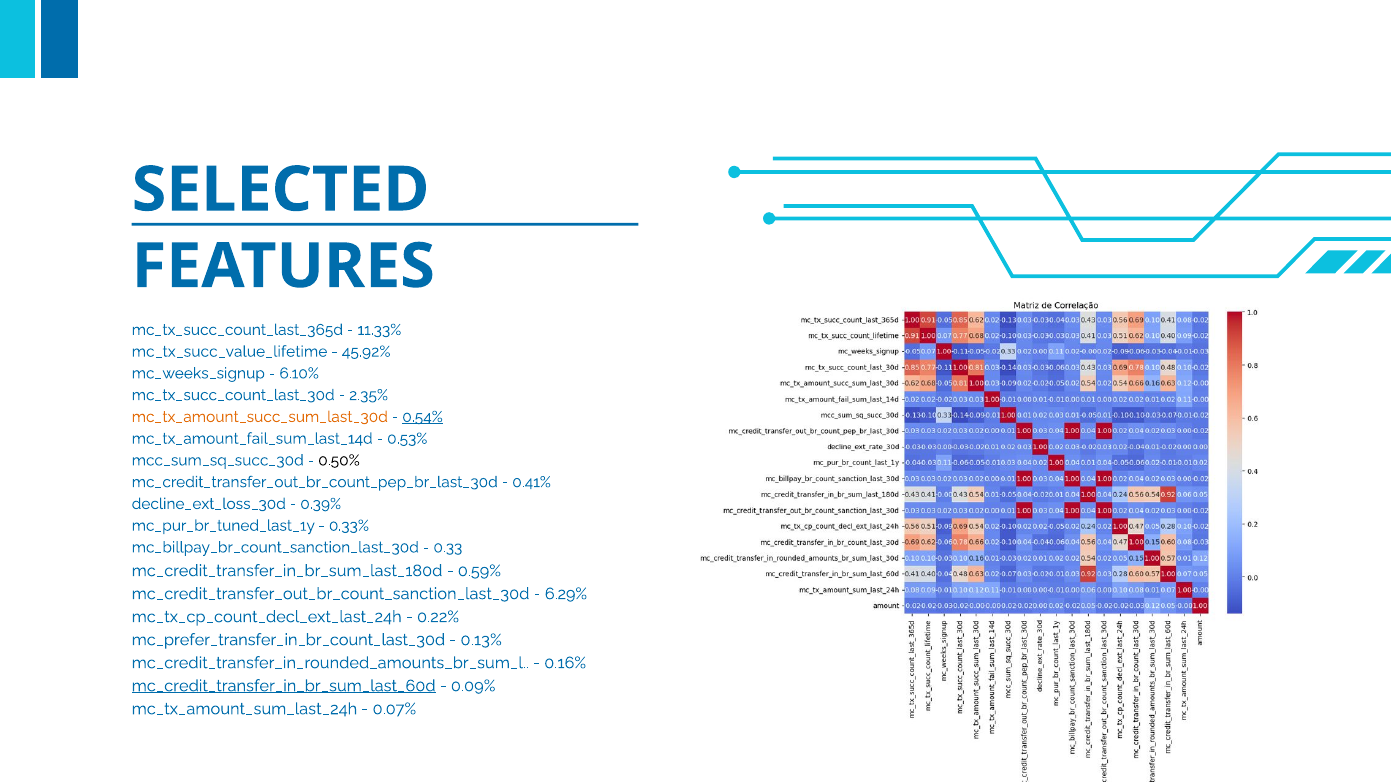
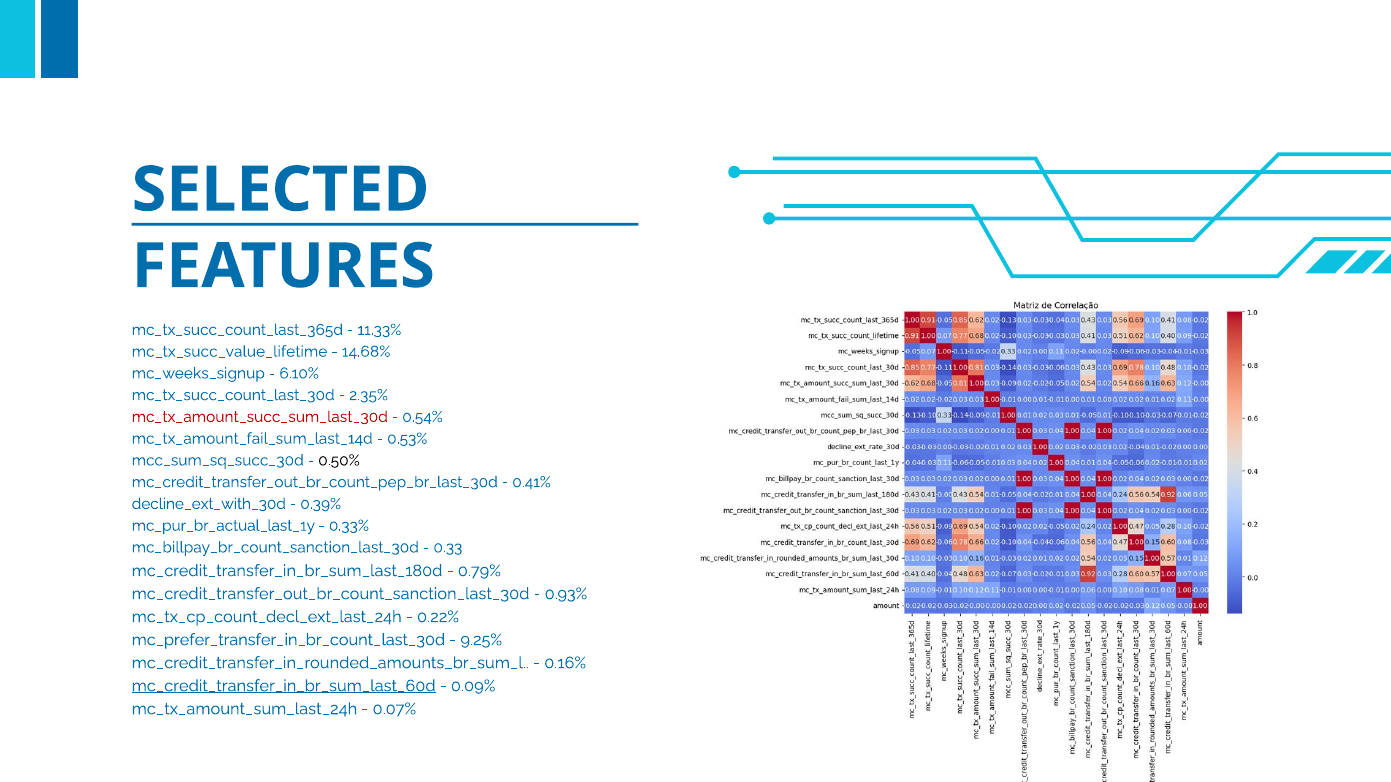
45.92%: 45.92% -> 14.68% (366, 352)
mc_tx_amount_succ_sum_last_30d colour: orange -> red (260, 417)
0.54% underline: present -> none (423, 417)
decline_ext_loss_30d: decline_ext_loss_30d -> decline_ext_with_30d (209, 504)
mc_pur_br_tuned_last_1y: mc_pur_br_tuned_last_1y -> mc_pur_br_actual_last_1y (223, 526)
0.59%: 0.59% -> 0.79% (479, 571)
6.29%: 6.29% -> 0.93% (566, 594)
0.13%: 0.13% -> 9.25% (481, 640)
